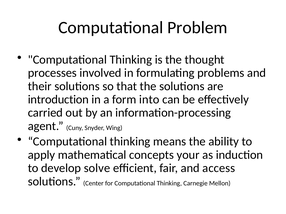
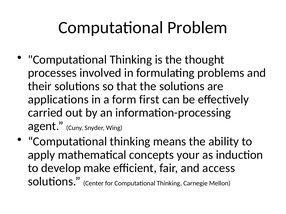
introduction: introduction -> applications (58, 100)
into: into -> first (149, 100)
solve: solve -> make (97, 168)
